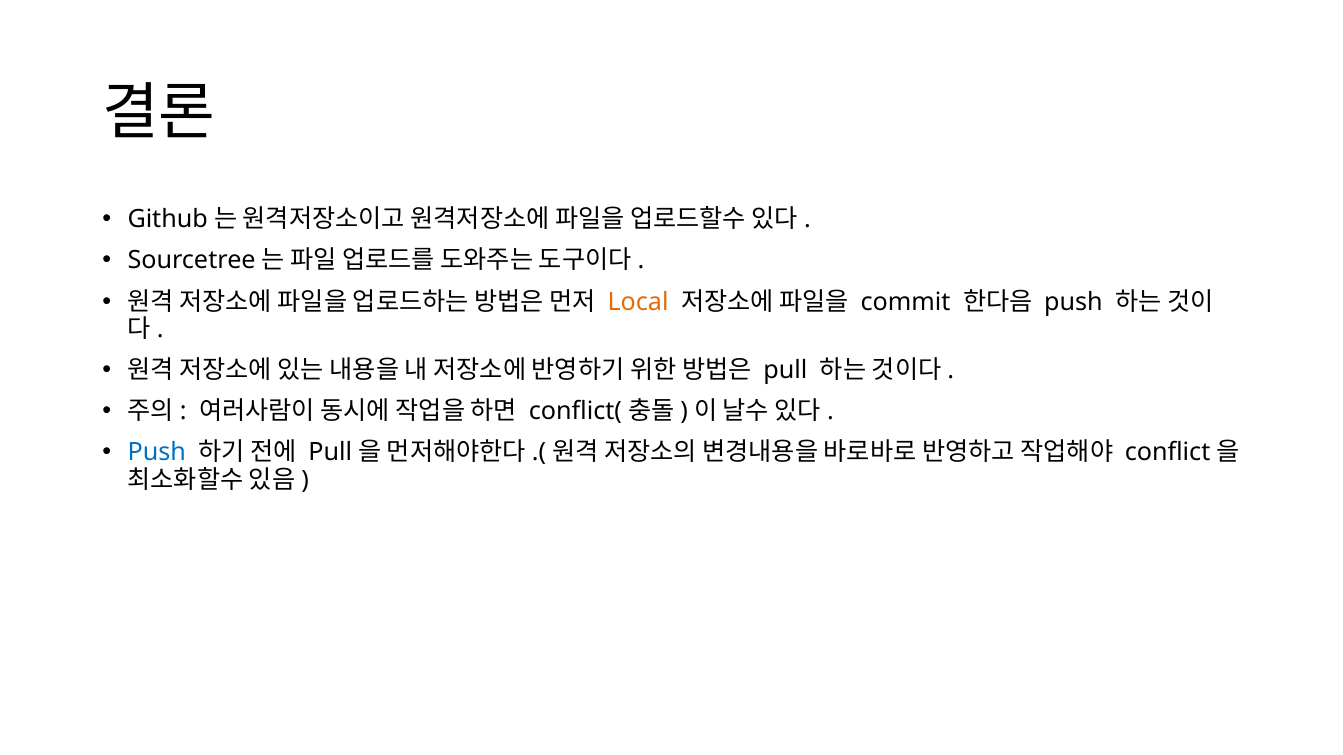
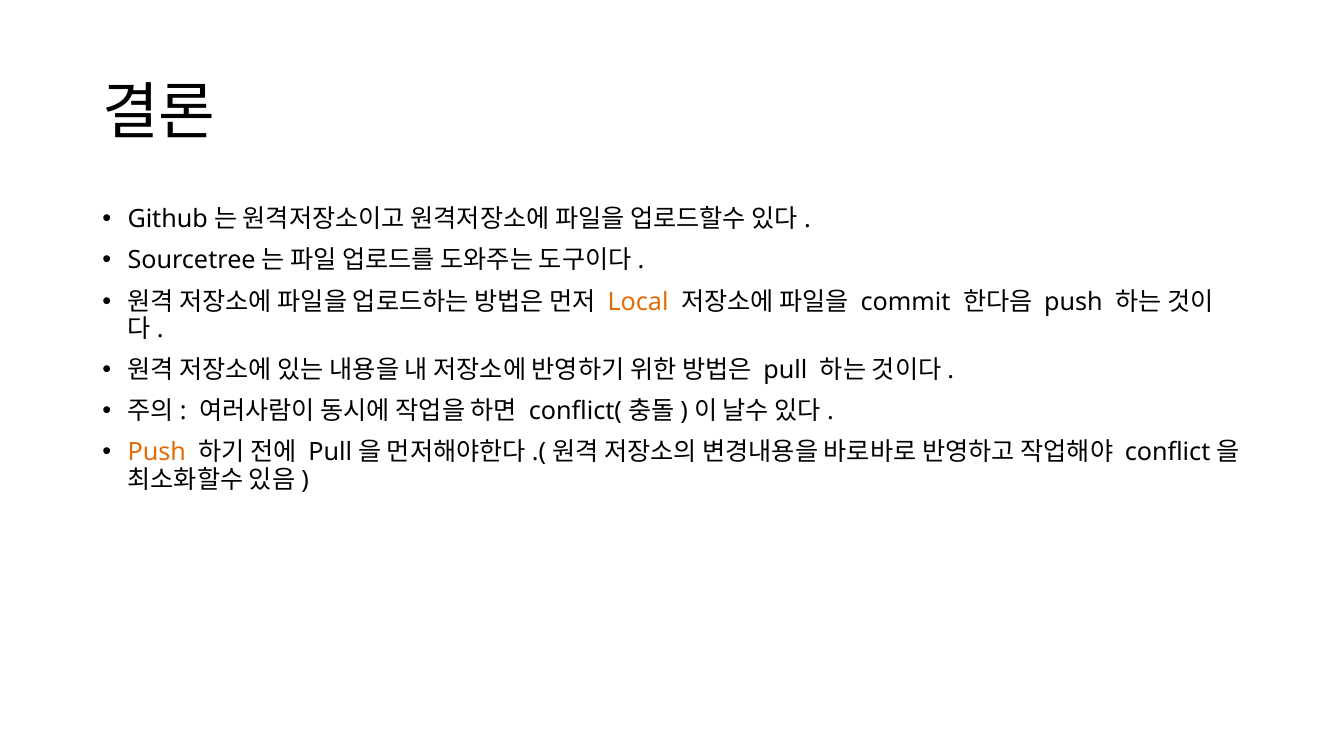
Push colour: blue -> orange (157, 453)
